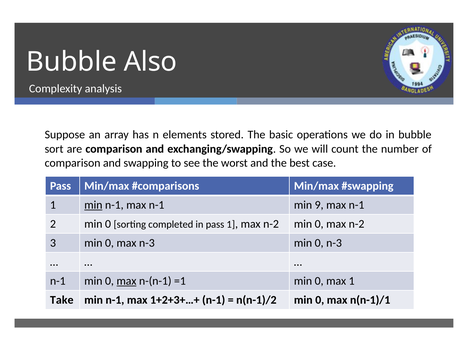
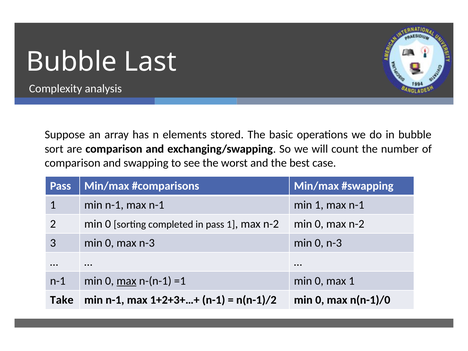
Also: Also -> Last (150, 62)
min underline: present -> none (93, 205)
min 9: 9 -> 1 (319, 205)
n(n-1)/1: n(n-1)/1 -> n(n-1)/0 (370, 300)
